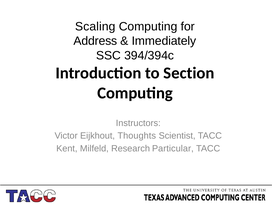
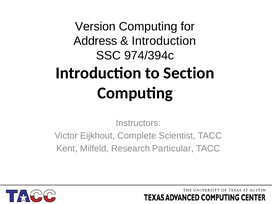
Scaling: Scaling -> Version (95, 26)
Immediately: Immediately -> Introduction (164, 41)
394/394c: 394/394c -> 974/394c (149, 55)
Thoughts: Thoughts -> Complete (137, 136)
